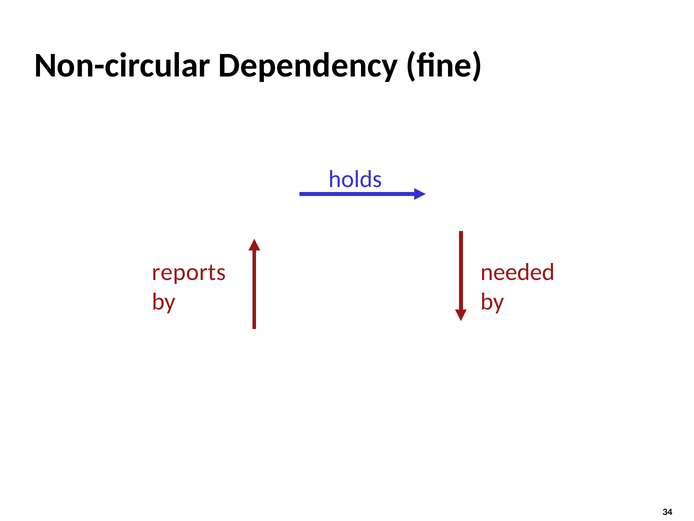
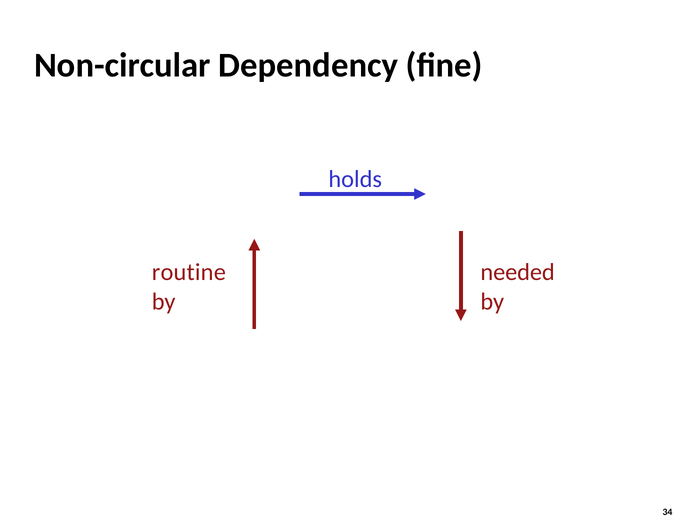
reports: reports -> routine (189, 272)
